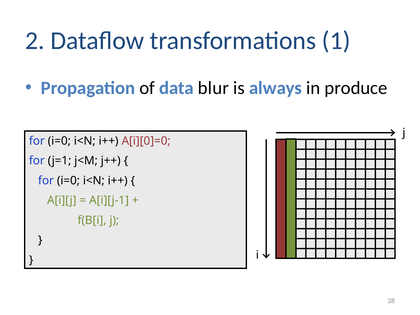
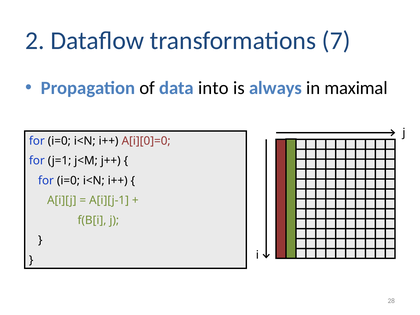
1: 1 -> 7 (336, 41)
blur: blur -> into (213, 88)
produce: produce -> maximal (356, 88)
